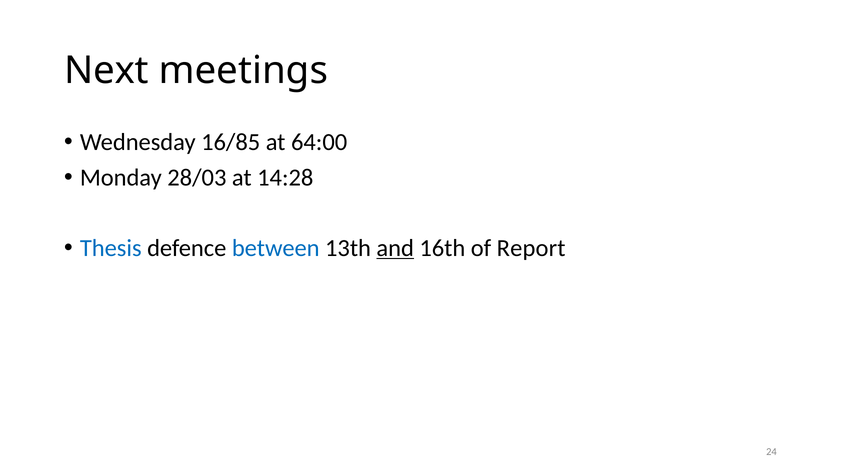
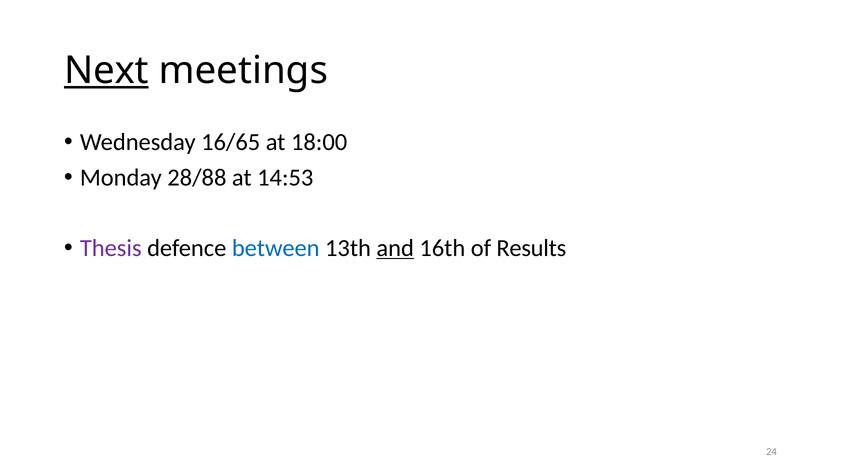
Next underline: none -> present (106, 71)
16/85: 16/85 -> 16/65 (231, 142)
64:00: 64:00 -> 18:00 (319, 142)
28/03: 28/03 -> 28/88 (197, 177)
14:28: 14:28 -> 14:53 (285, 177)
Thesis colour: blue -> purple (111, 248)
Report: Report -> Results (531, 248)
